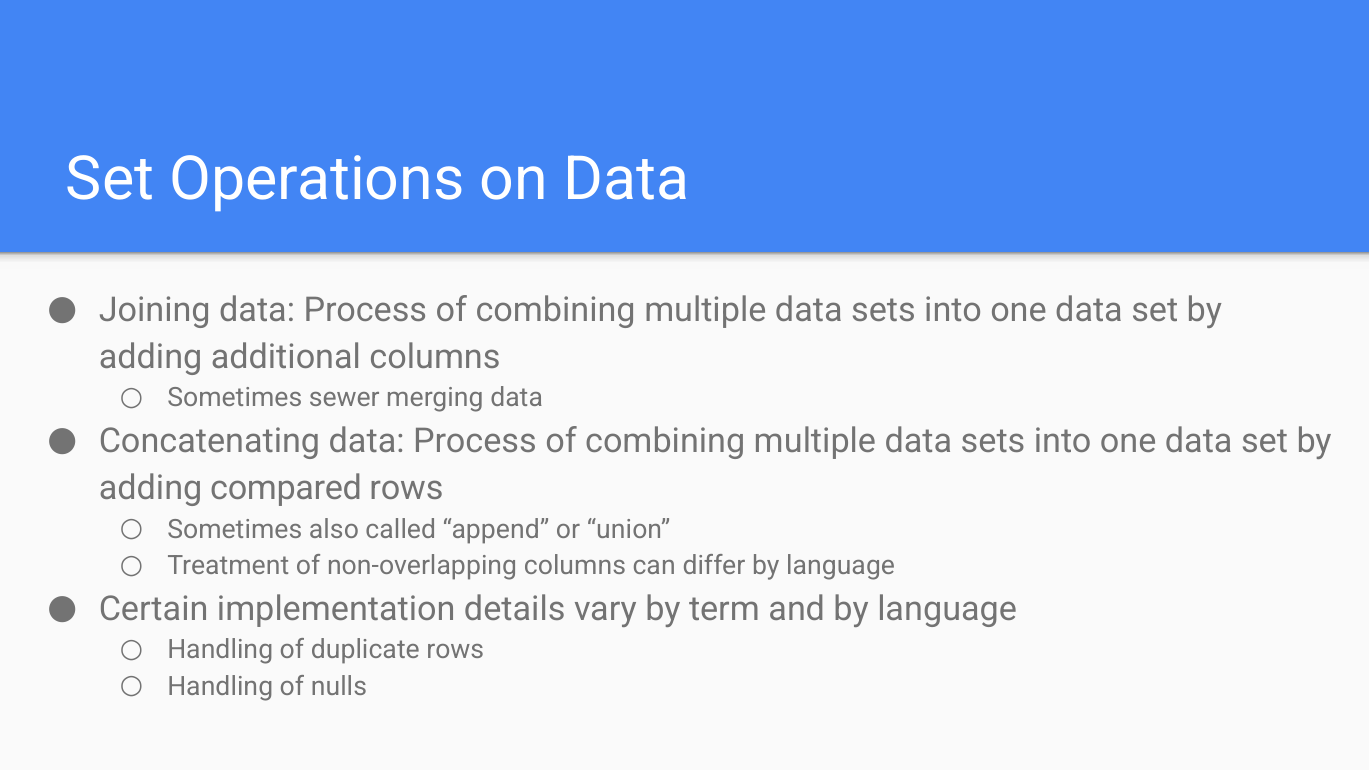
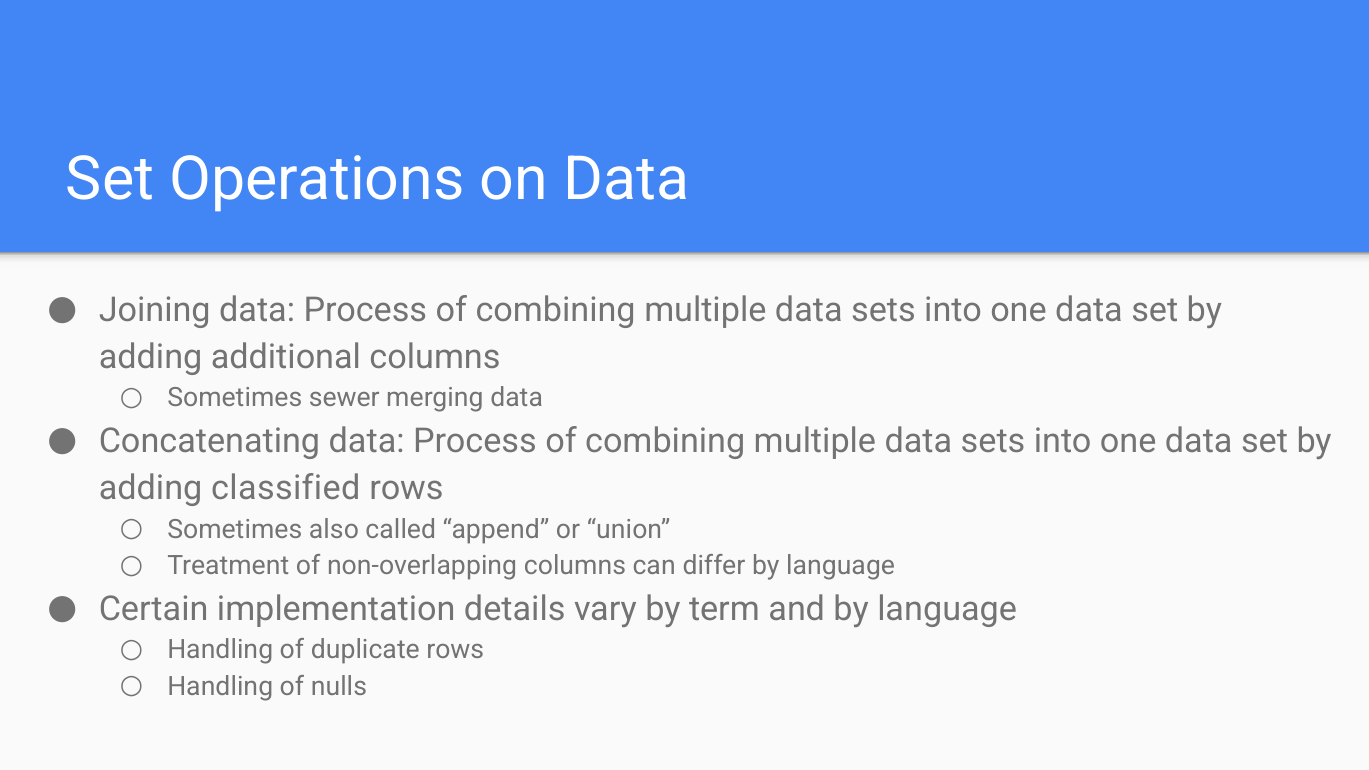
compared: compared -> classified (286, 489)
